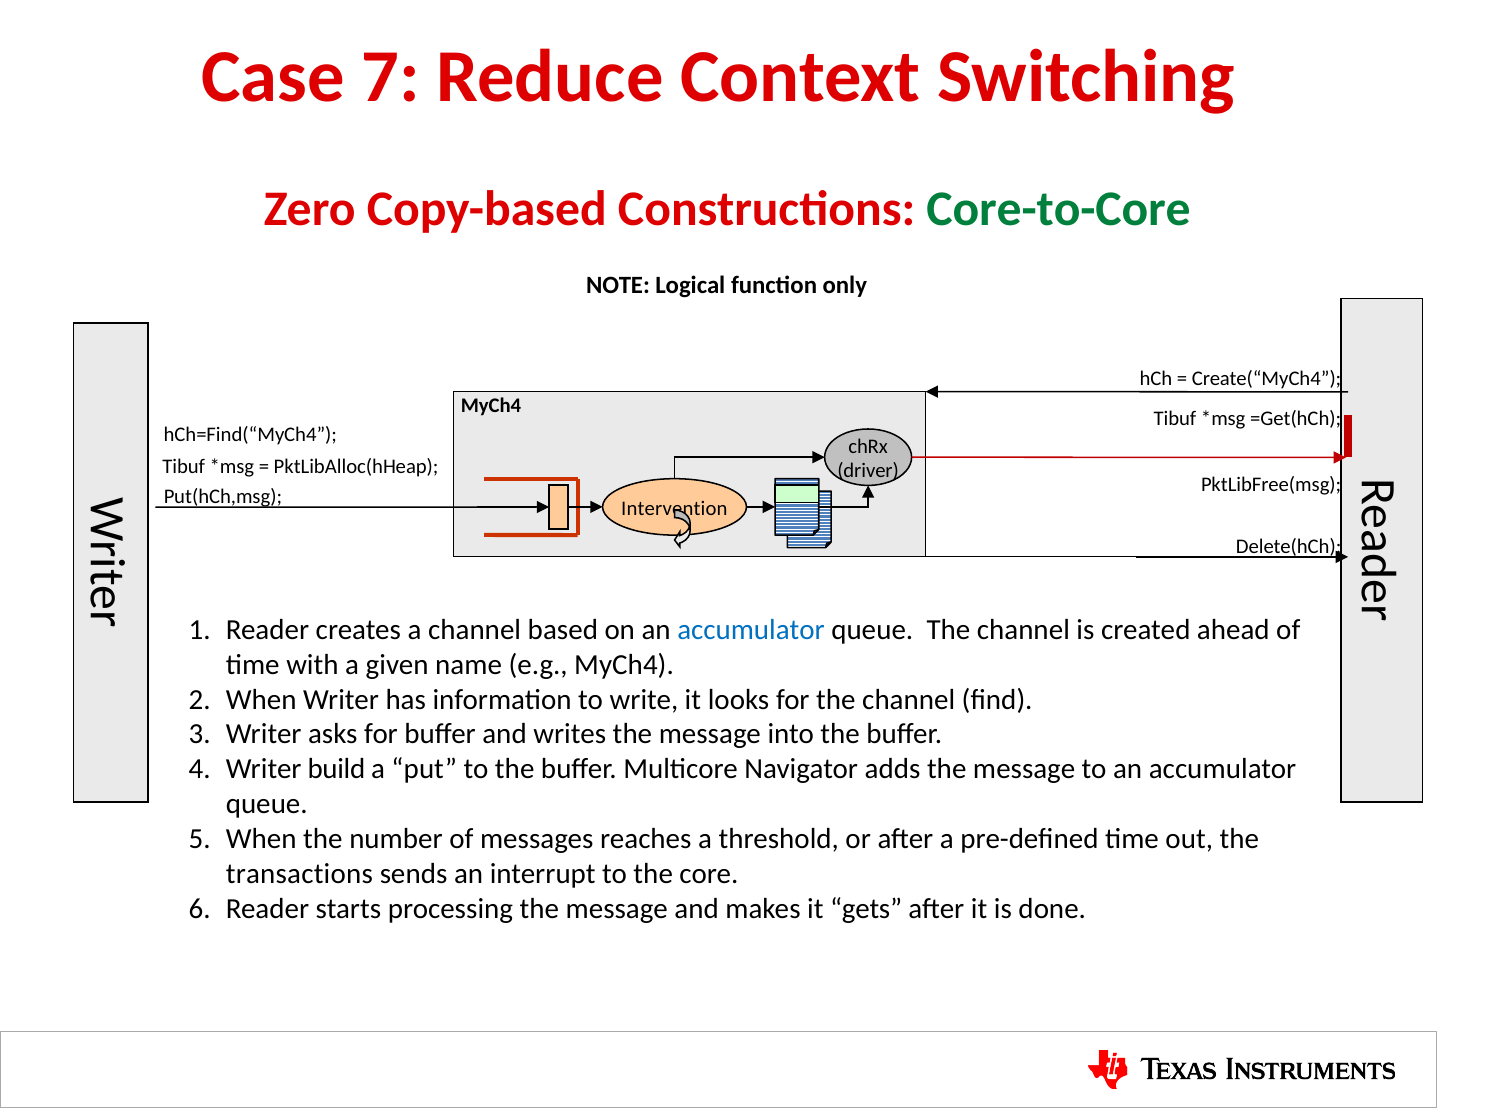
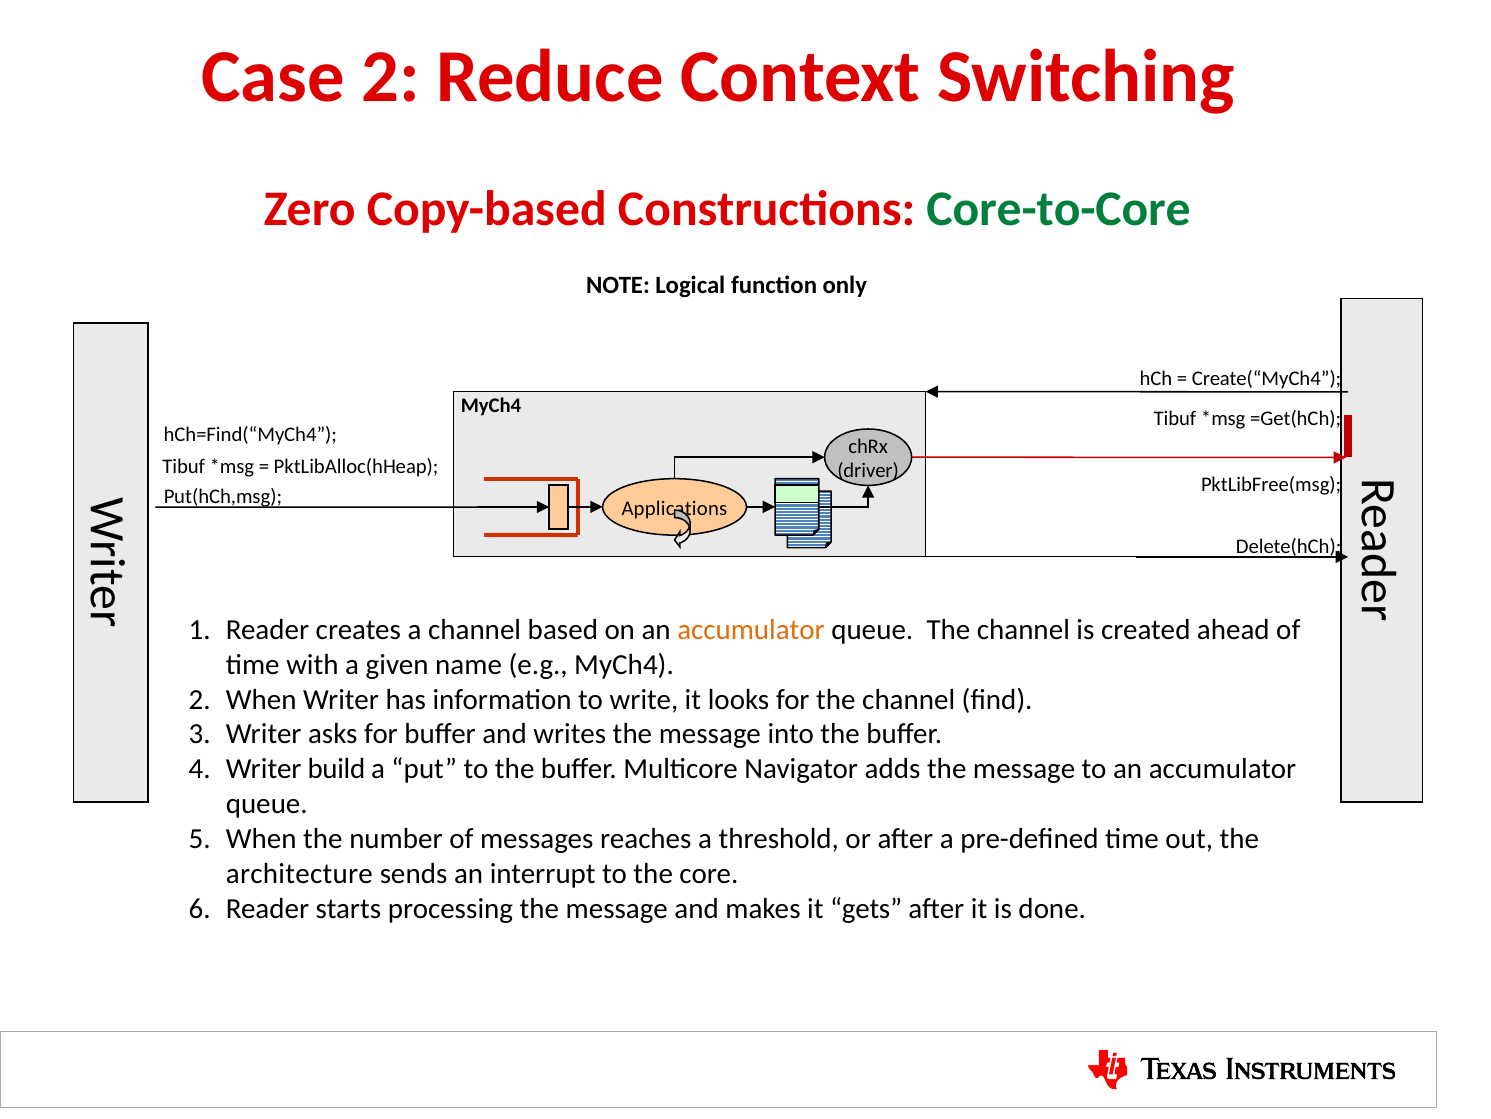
Case 7: 7 -> 2 (391, 77)
Intervention: Intervention -> Applications (674, 508)
accumulator colour: blue -> orange (751, 629)
transactions: transactions -> architecture (299, 873)
